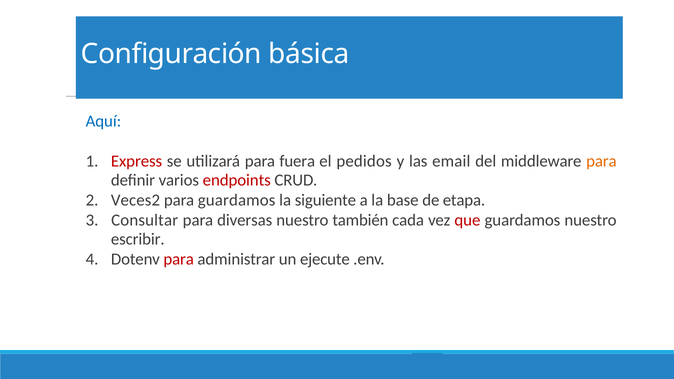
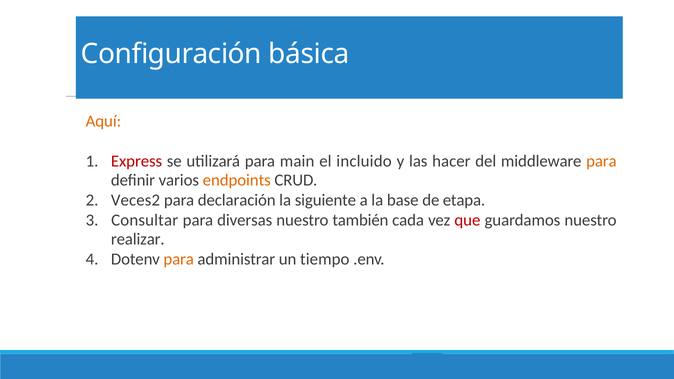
Aquí colour: blue -> orange (103, 121)
fuera: fuera -> main (297, 161)
pedidos: pedidos -> incluido (364, 161)
email: email -> hacer (451, 161)
endpoints colour: red -> orange (237, 180)
para guardamos: guardamos -> declaración (237, 200)
escribir: escribir -> realizar (138, 239)
para colour: red -> orange (179, 259)
ejecute: ejecute -> tiempo (325, 259)
